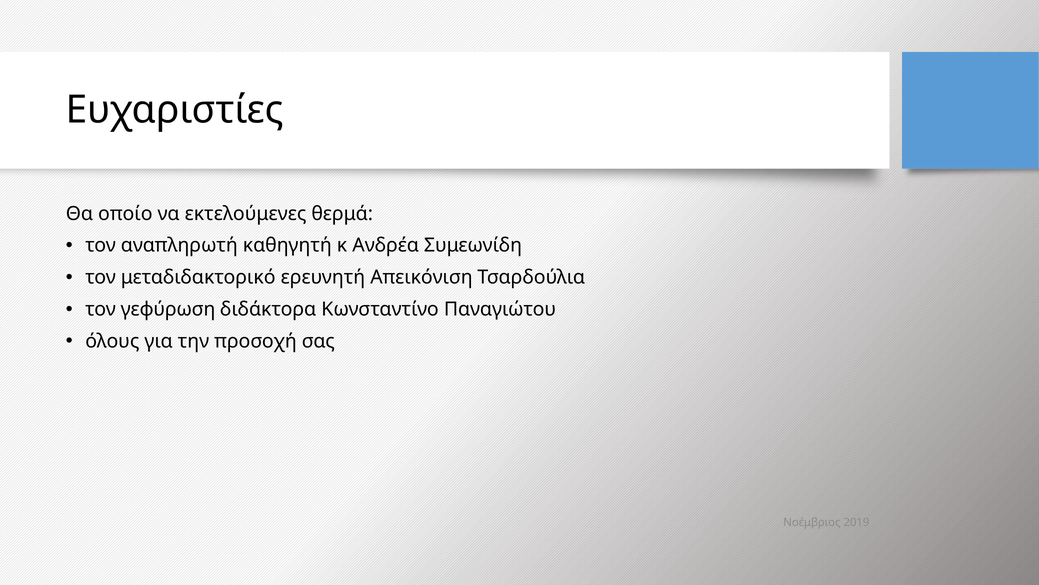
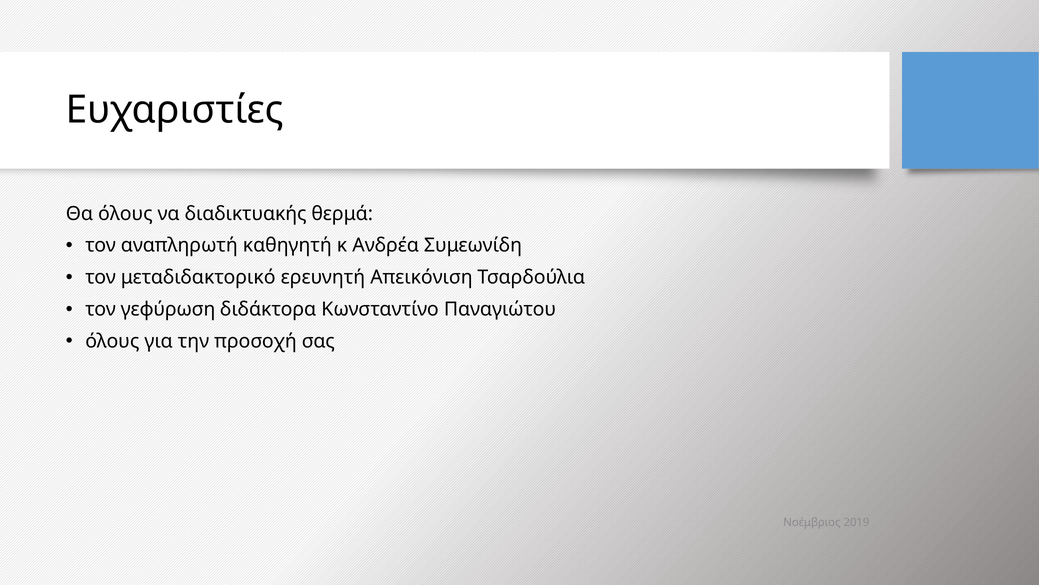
Θα οποίο: οποίο -> όλους (125, 213)
εκτελούμενες: εκτελούμενες -> διαδικτυακής (246, 213)
